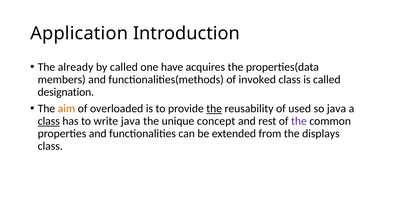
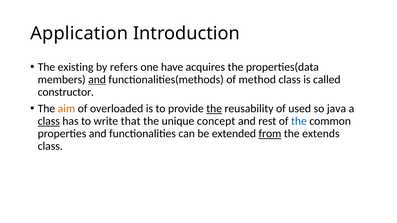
already: already -> existing (76, 67)
by called: called -> refers (124, 67)
and underline: none -> present (97, 80)
invoked: invoked -> method (257, 80)
designation: designation -> constructor (66, 92)
write java: java -> that (131, 121)
the colour: purple -> blue (299, 121)
from underline: none -> present (270, 134)
displays: displays -> extends (321, 134)
